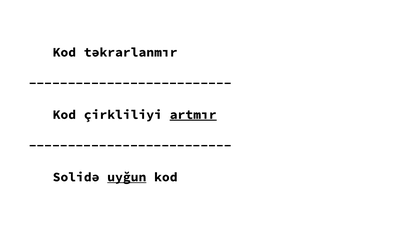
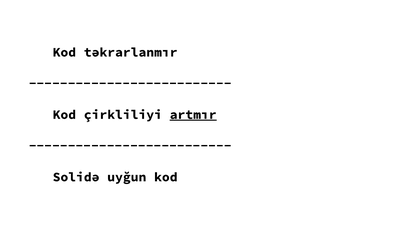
uyğun underline: present -> none (127, 177)
